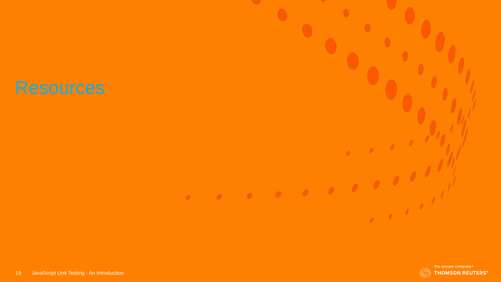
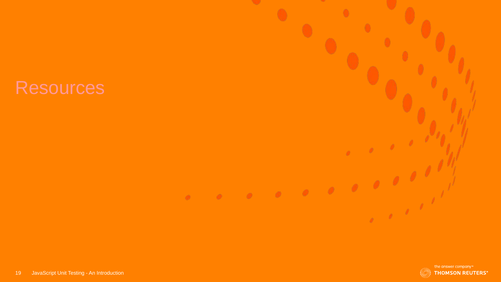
Resources colour: light blue -> pink (60, 88)
